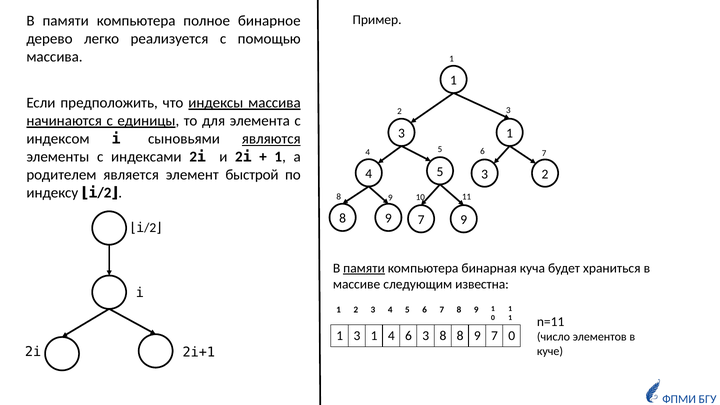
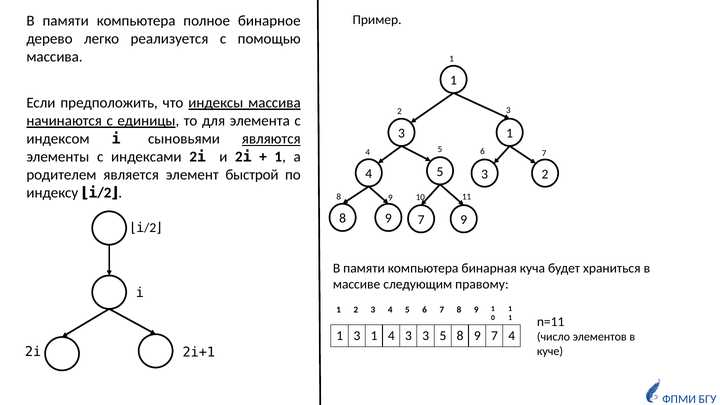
памяти underline: present -> none (364, 268)
известна: известна -> правому (482, 284)
1 4 6: 6 -> 3 (409, 336)
8: 8 -> 5 (443, 336)
7 0: 0 -> 4 (512, 336)
